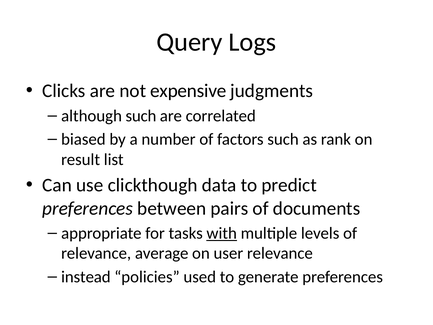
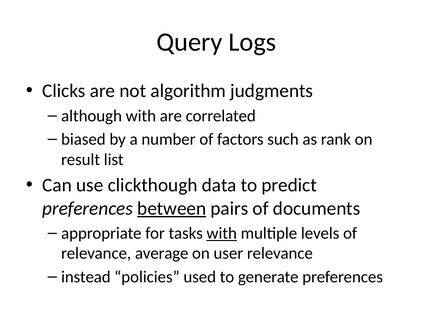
expensive: expensive -> algorithm (188, 91)
although such: such -> with (141, 116)
between underline: none -> present (172, 208)
